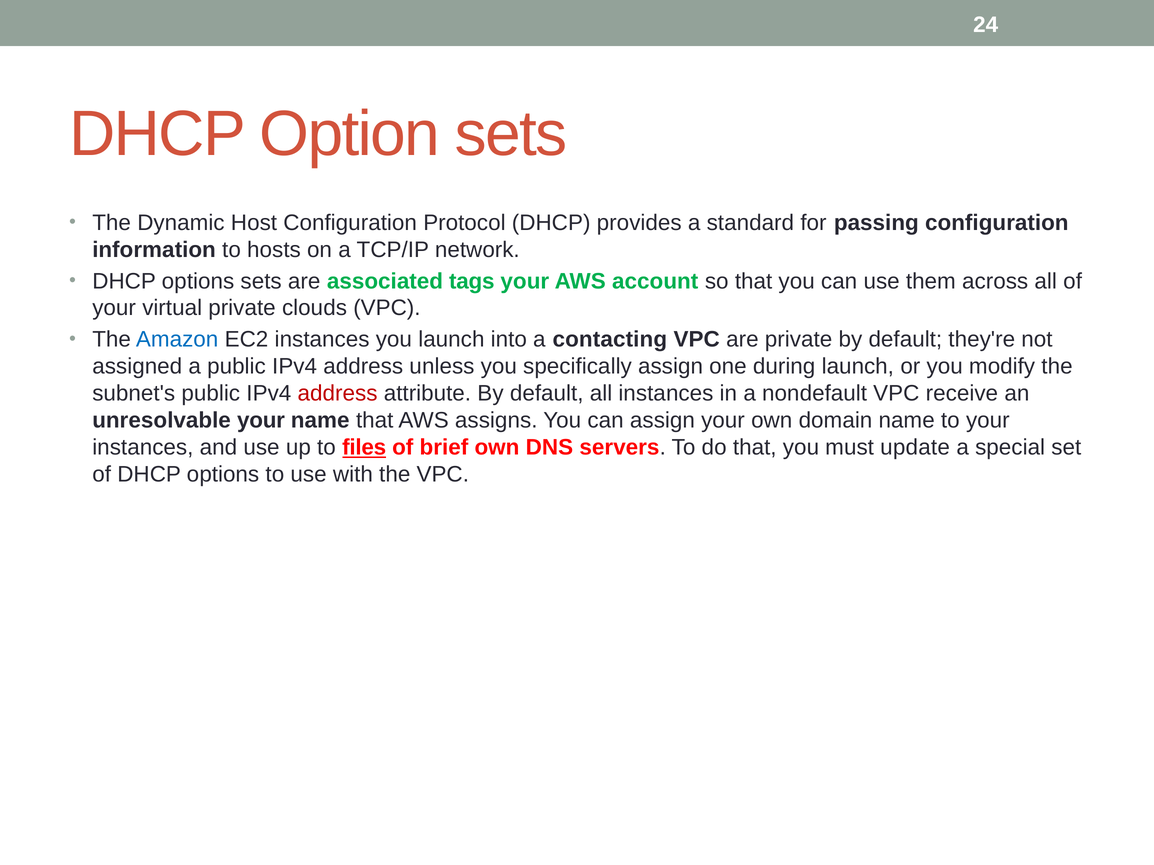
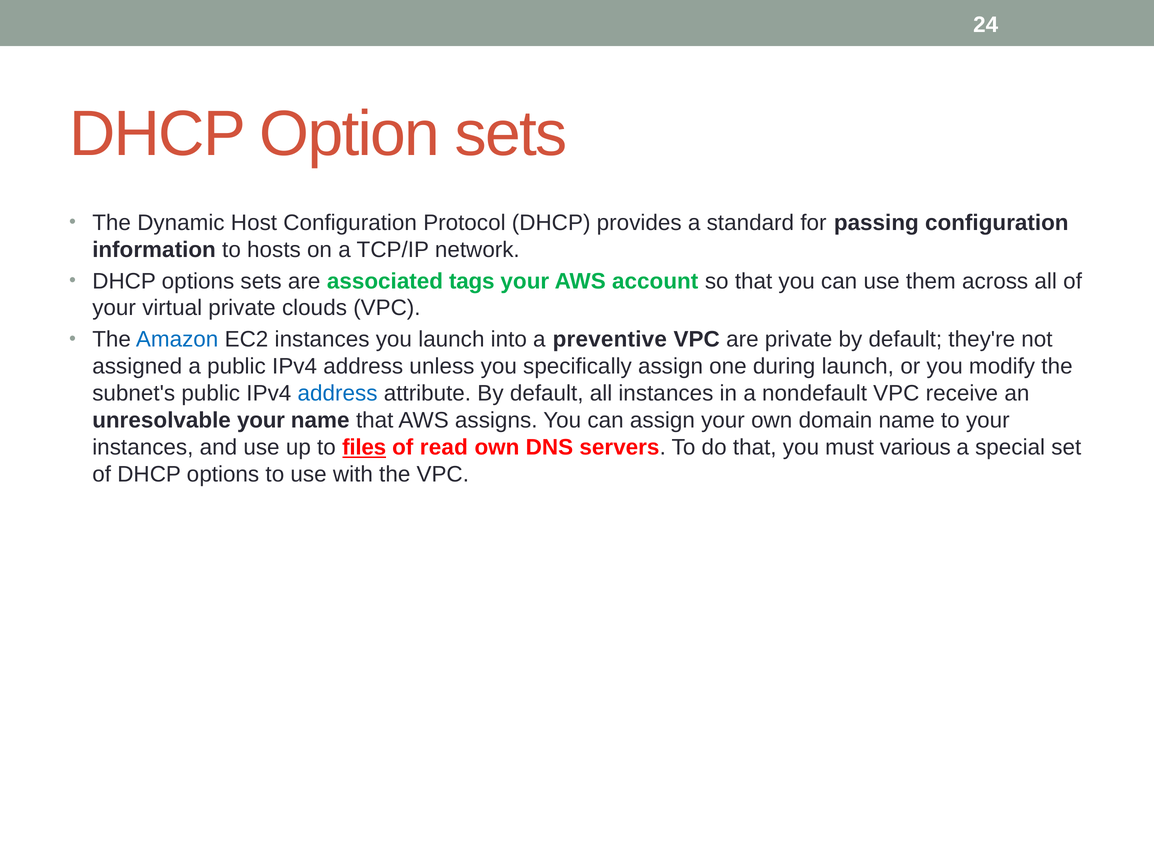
contacting: contacting -> preventive (610, 340)
address colour: red -> blue (338, 394)
brief: brief -> read (444, 448)
update: update -> various (915, 448)
